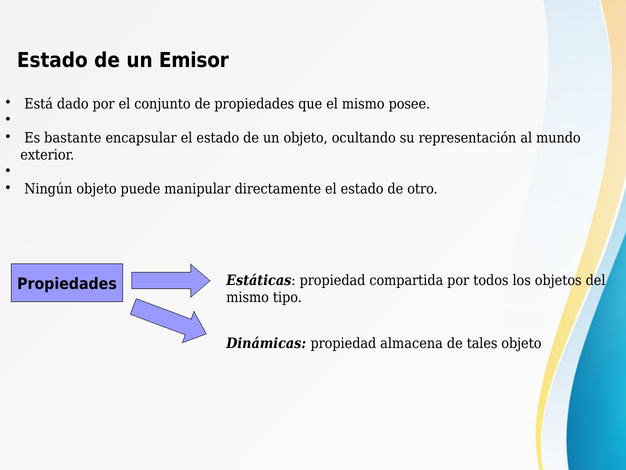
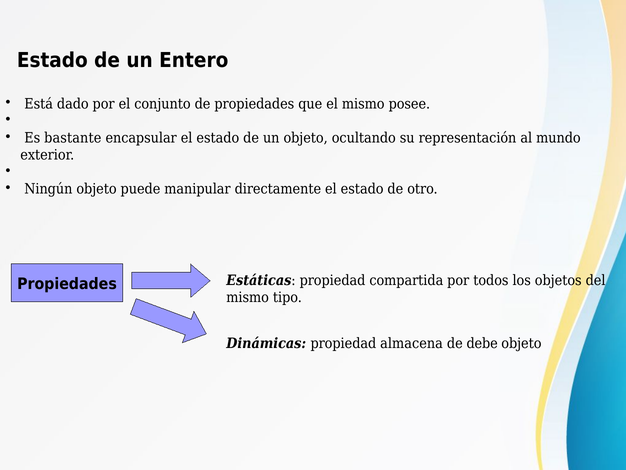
Emisor: Emisor -> Entero (194, 61)
tales: tales -> debe (482, 343)
